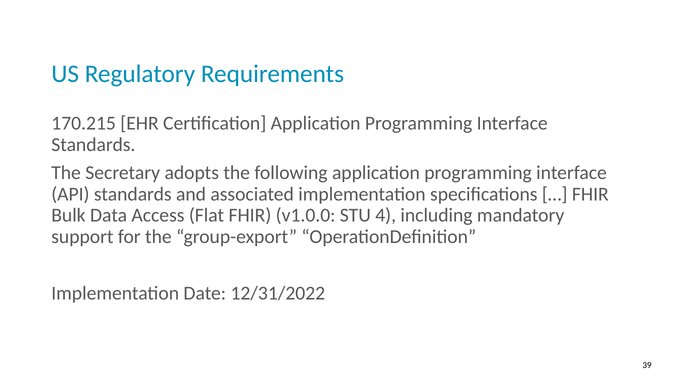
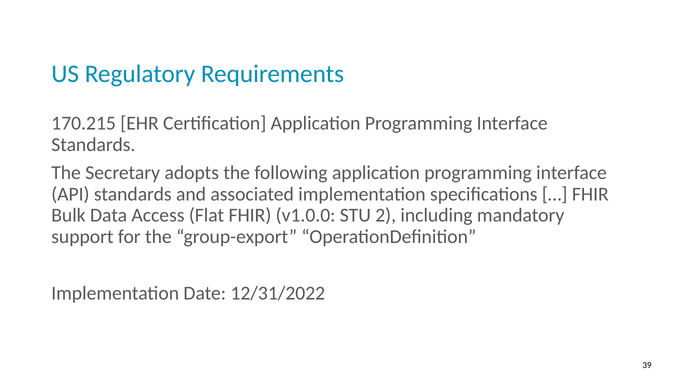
4: 4 -> 2 (386, 215)
